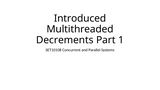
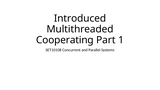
Decrements: Decrements -> Cooperating (65, 40)
